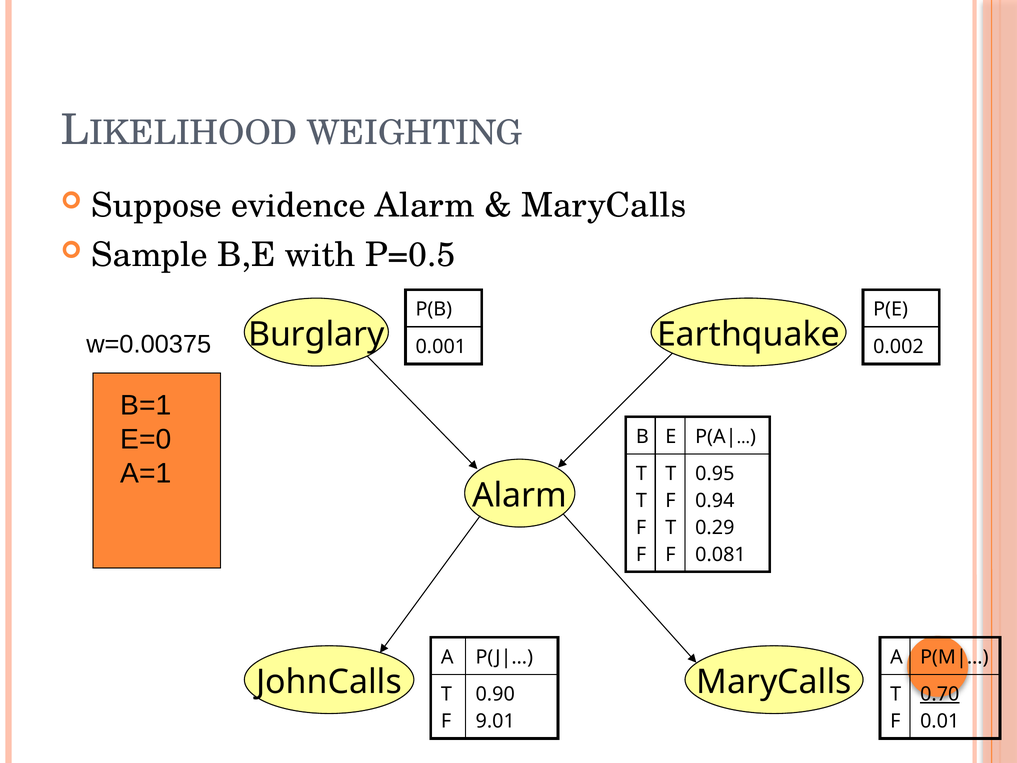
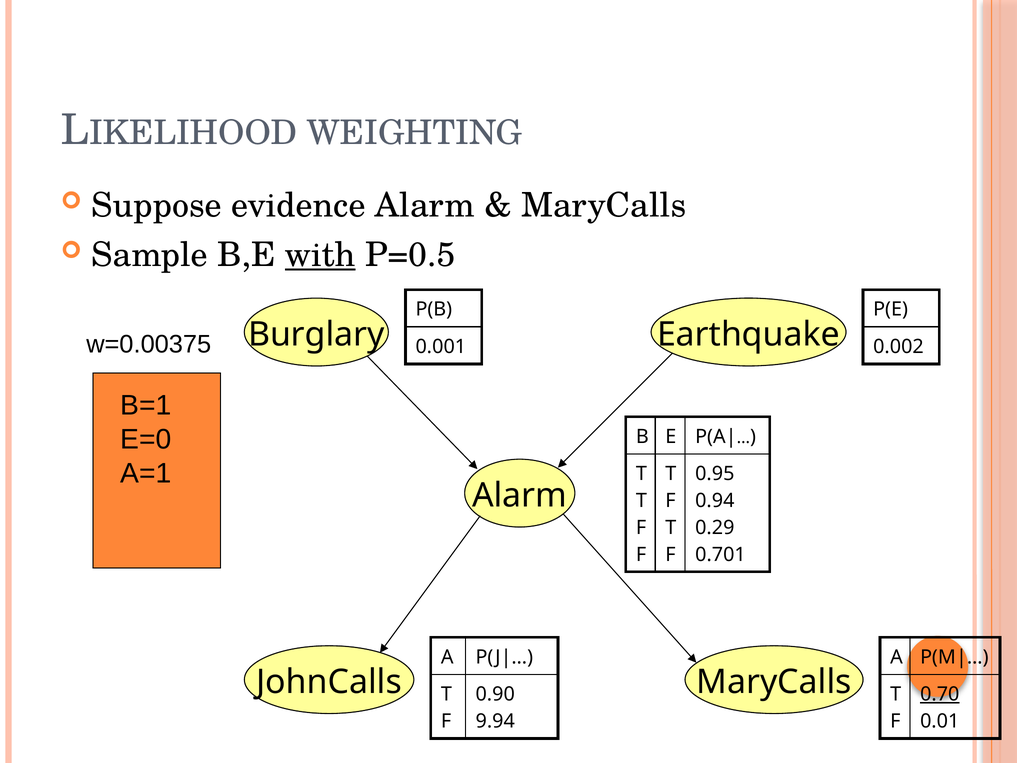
with underline: none -> present (320, 255)
0.081: 0.081 -> 0.701 (720, 554)
9.01: 9.01 -> 9.94 (495, 721)
